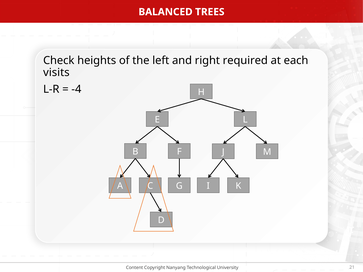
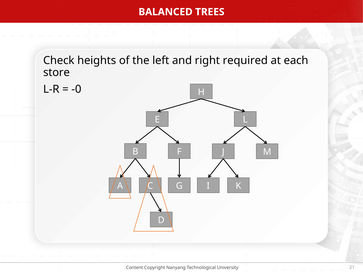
visits: visits -> store (56, 72)
-4: -4 -> -0 (76, 89)
